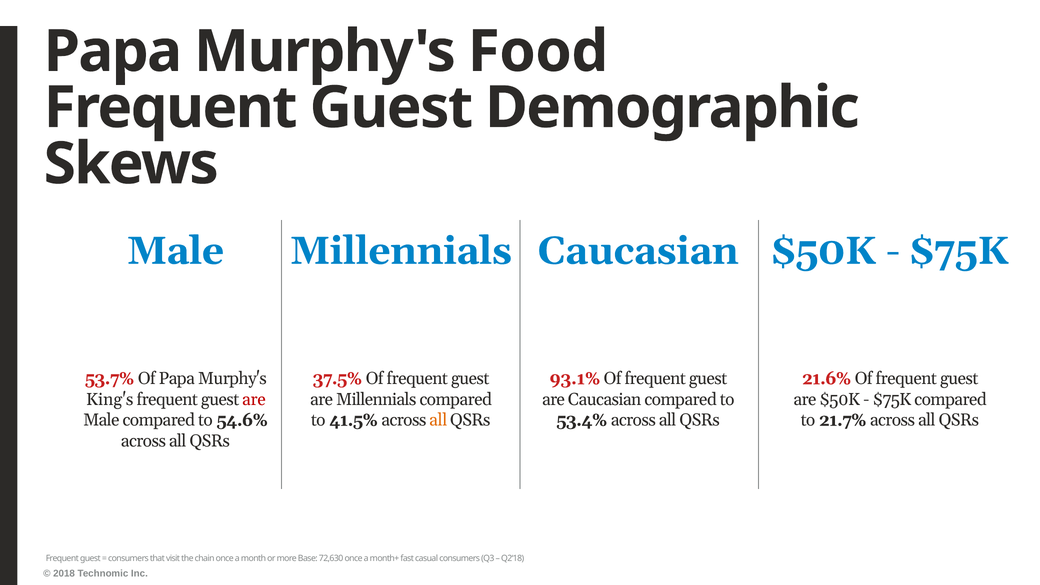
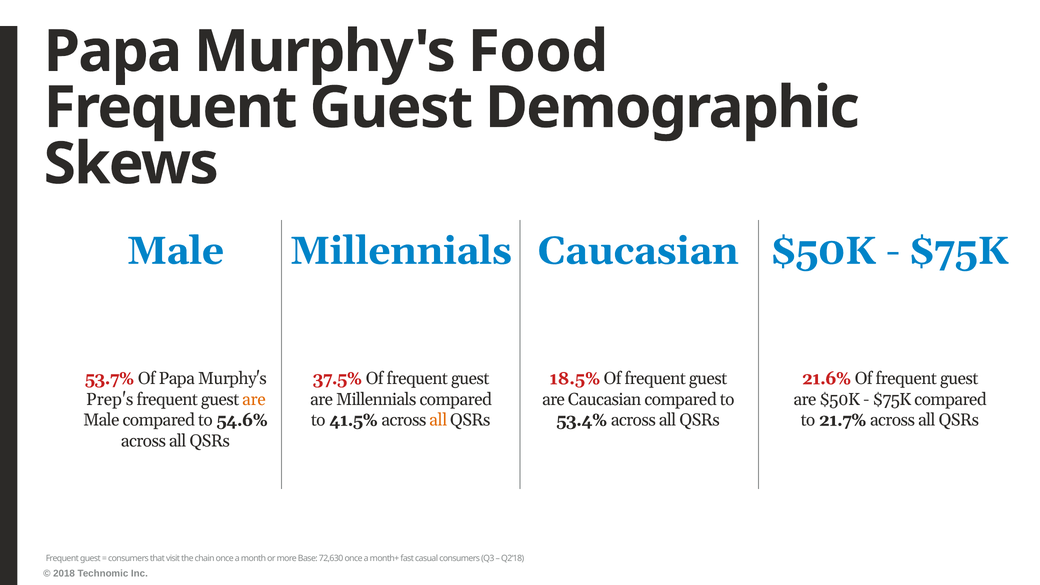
93.1%: 93.1% -> 18.5% (575, 379)
King's: King's -> Prep's (110, 399)
are colour: red -> orange (254, 399)
